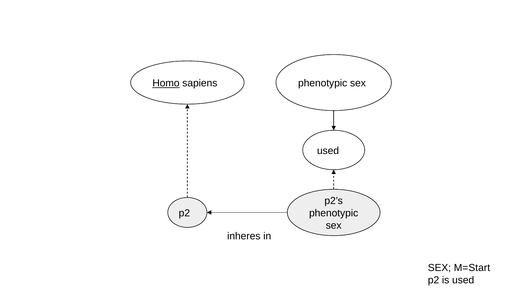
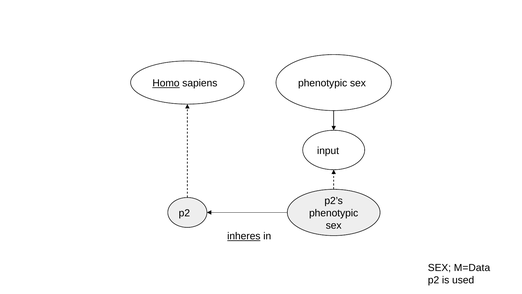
used: used -> input (328, 150)
inheres underline: none -> present (244, 236)
M=Start: M=Start -> M=Data (472, 267)
